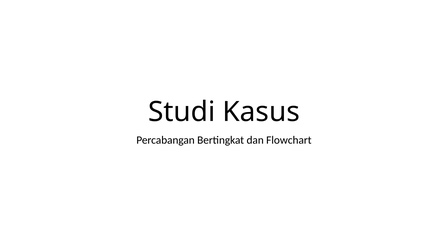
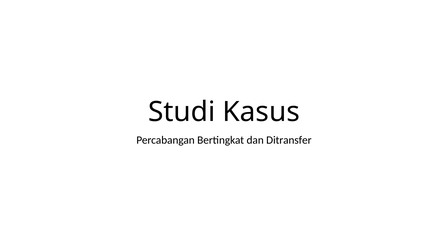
Flowchart: Flowchart -> Ditransfer (289, 140)
